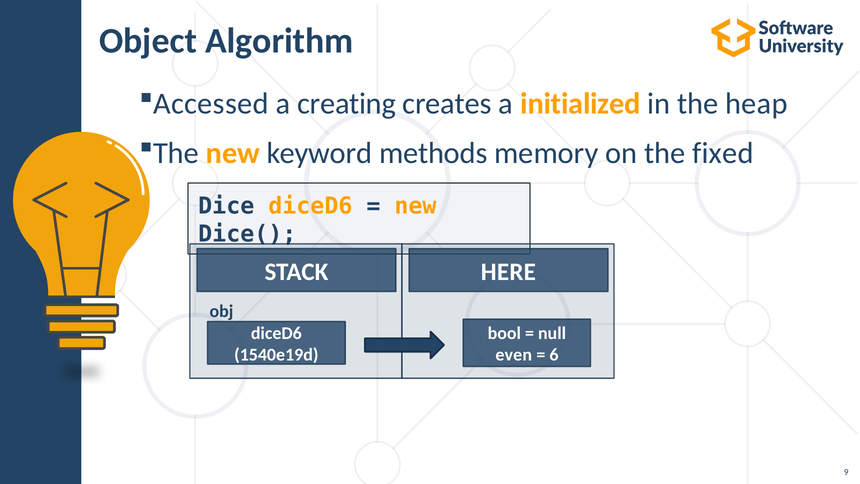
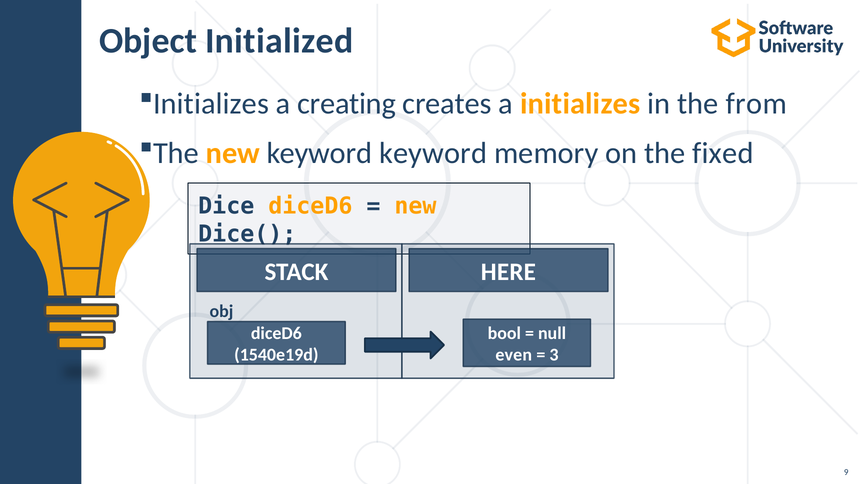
Algorithm: Algorithm -> Initialized (279, 41)
Аccessed: Аccessed -> Initializes (211, 104)
a initialized: initialized -> initializes (580, 104)
heap: heap -> from (756, 104)
keyword methods: methods -> keyword (433, 153)
6: 6 -> 3 (554, 355)
